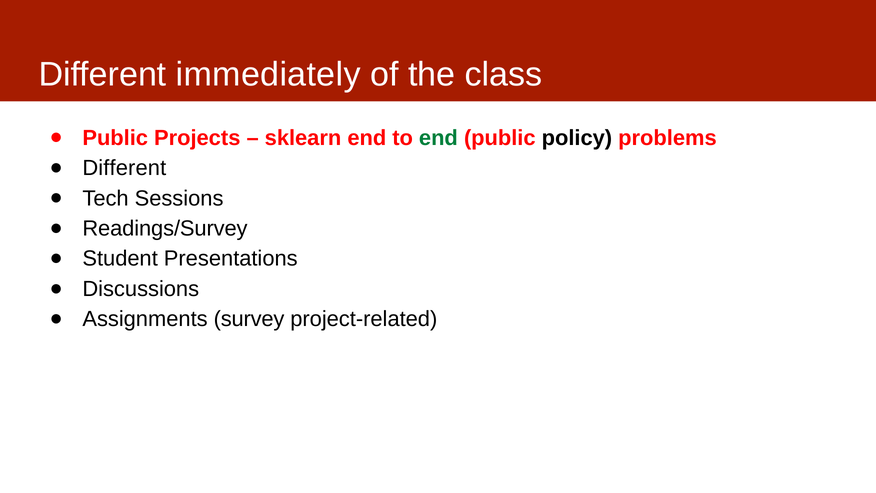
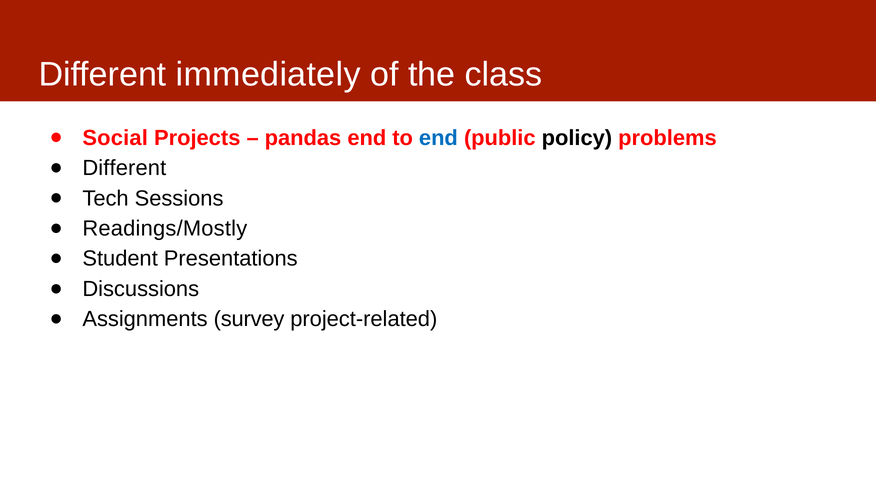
Public: Public -> Social (115, 138)
sklearn: sklearn -> pandas (303, 138)
end colour: green -> blue (438, 138)
Readings/Survey: Readings/Survey -> Readings/Mostly (165, 228)
